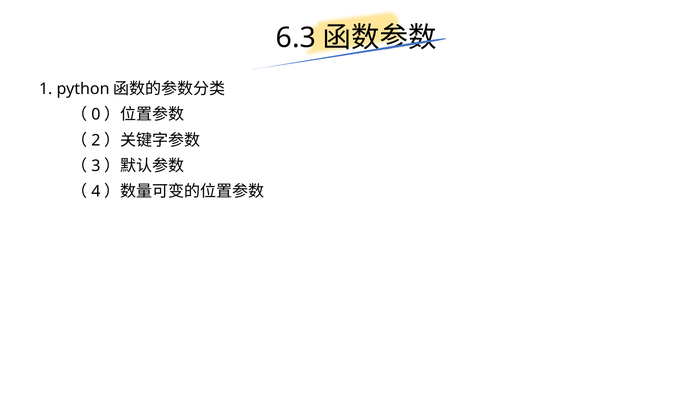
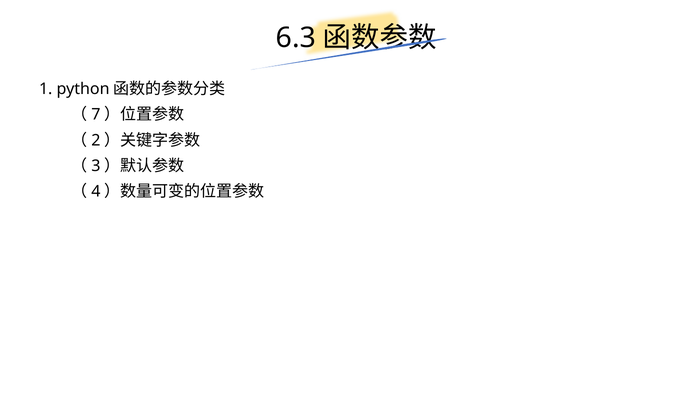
0: 0 -> 7 (96, 115)
